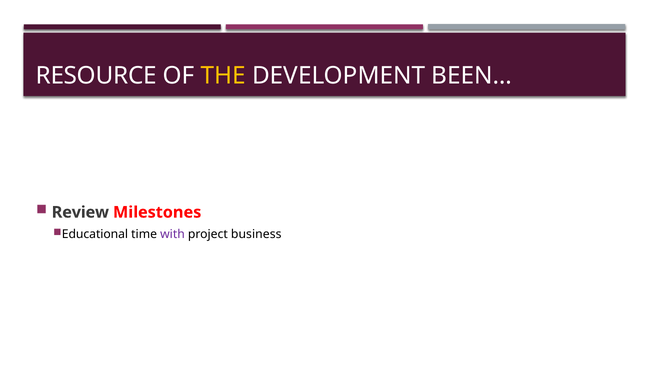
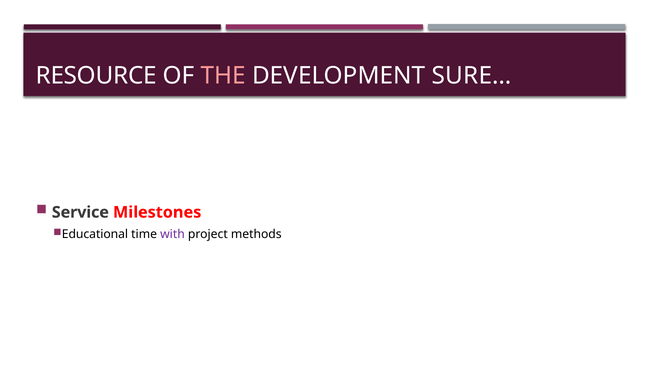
THE colour: yellow -> pink (223, 76)
BEEN…: BEEN… -> SURE… (472, 76)
Review: Review -> Service (80, 212)
business: business -> methods (256, 235)
